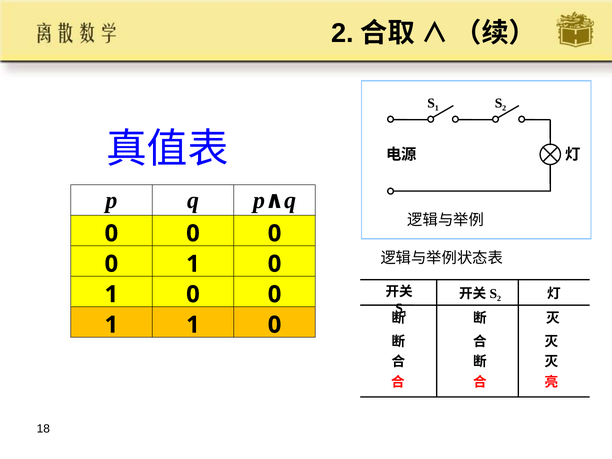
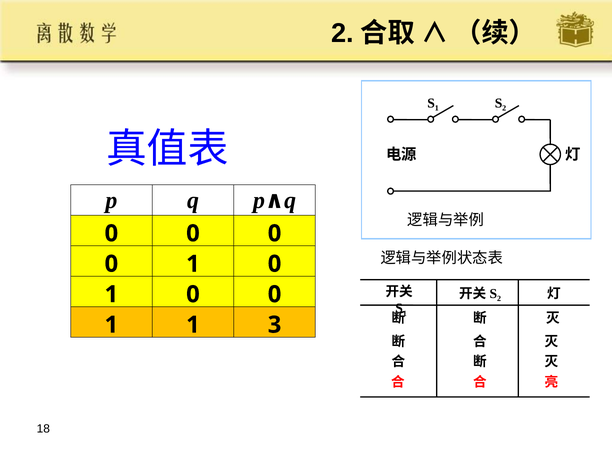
1 1 0: 0 -> 3 (275, 325)
